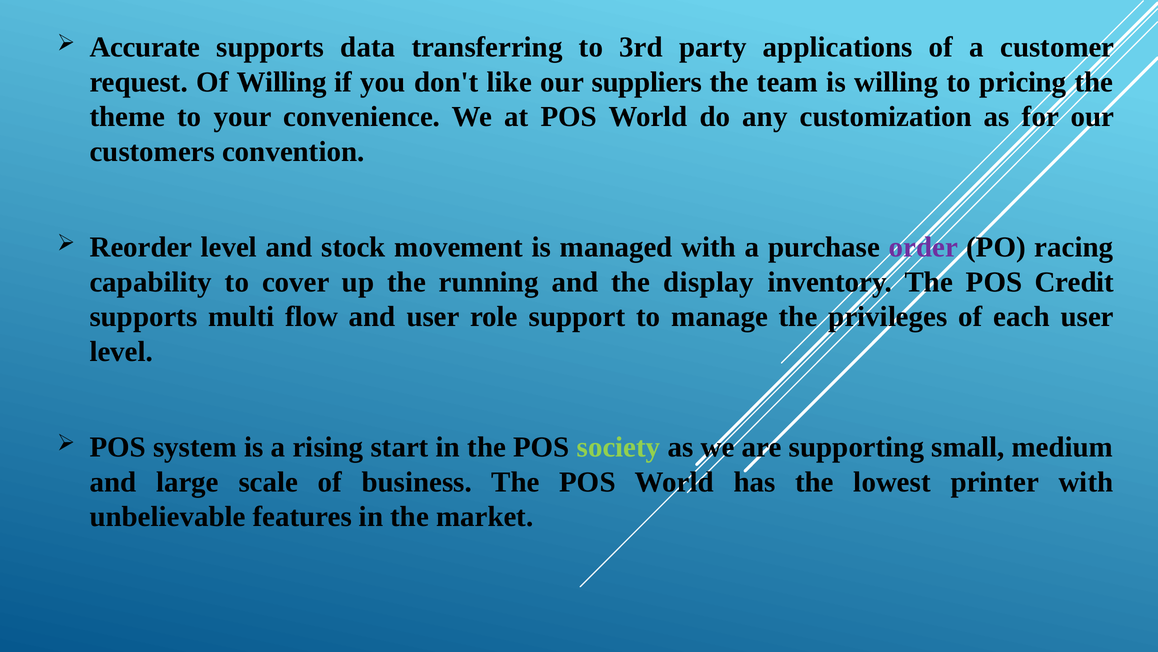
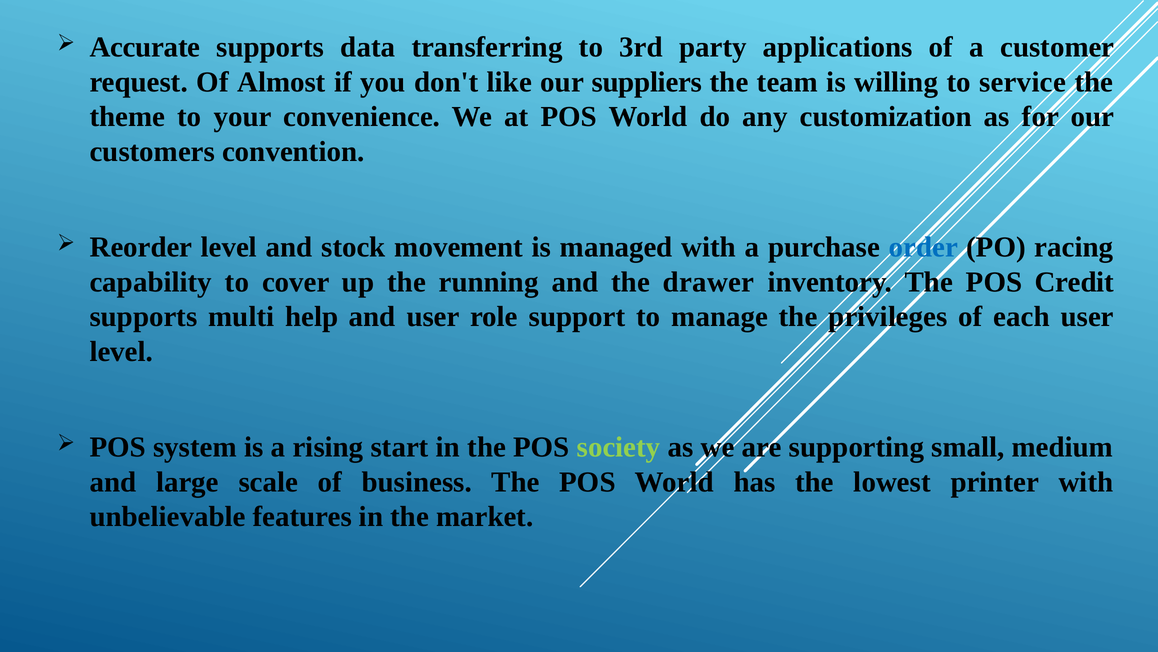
Of Willing: Willing -> Almost (281, 82)
pricing: pricing -> service (1023, 82)
order colour: purple -> blue (923, 247)
display: display -> drawer (709, 282)
flow: flow -> help (312, 317)
